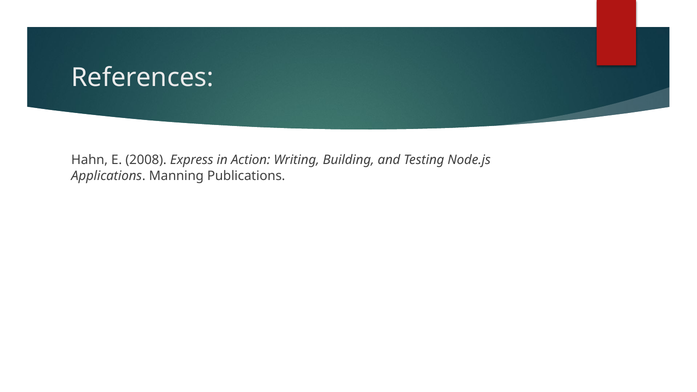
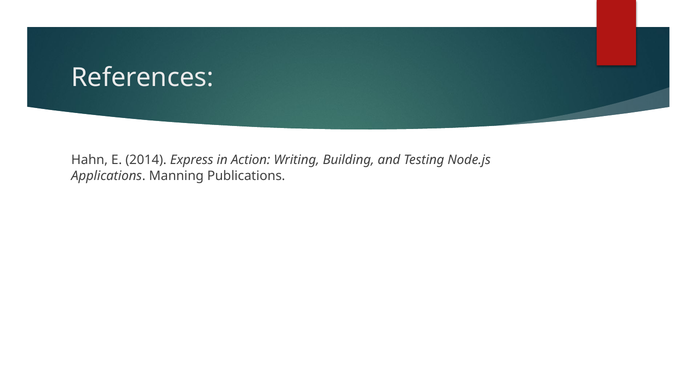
2008: 2008 -> 2014 (146, 160)
